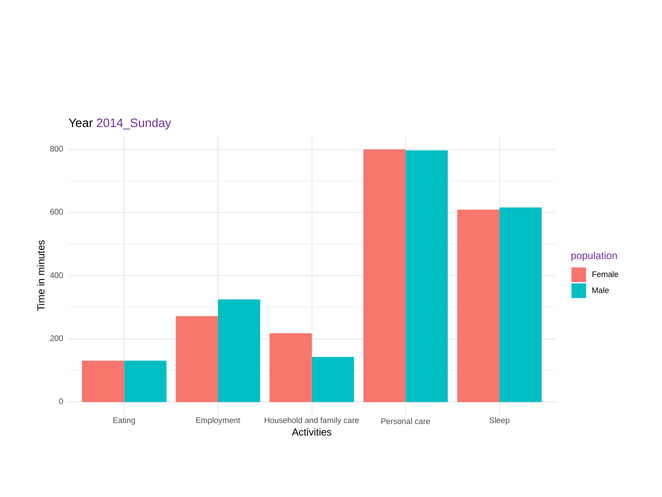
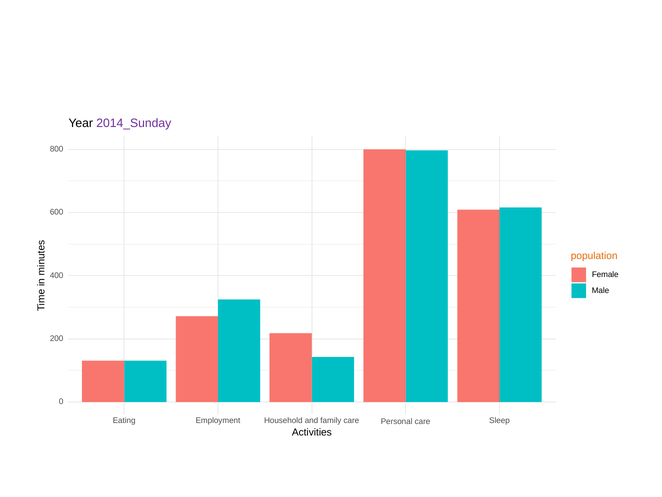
population colour: purple -> orange (594, 255)
